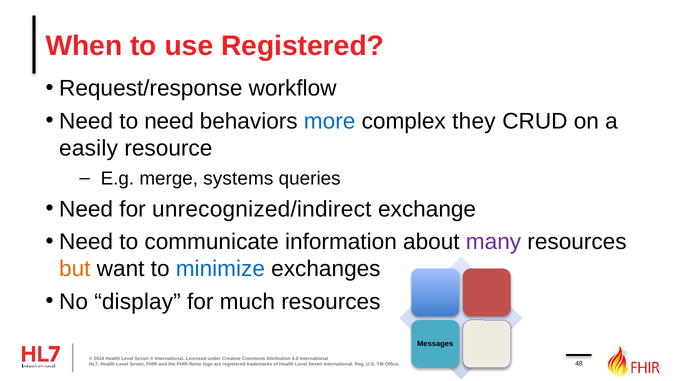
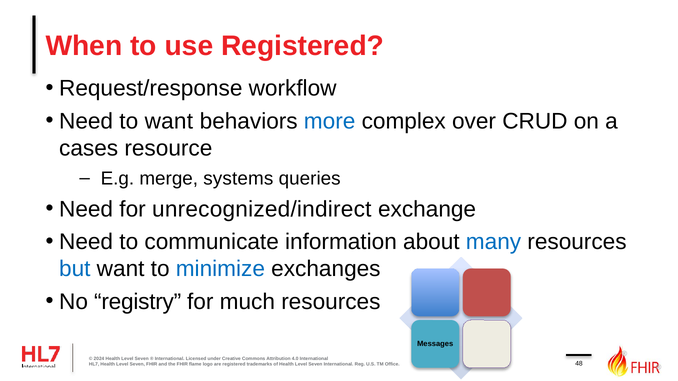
to need: need -> want (169, 121)
they: they -> over (474, 121)
easily: easily -> cases (89, 148)
many colour: purple -> blue (493, 242)
but colour: orange -> blue (75, 269)
display: display -> registry (138, 302)
